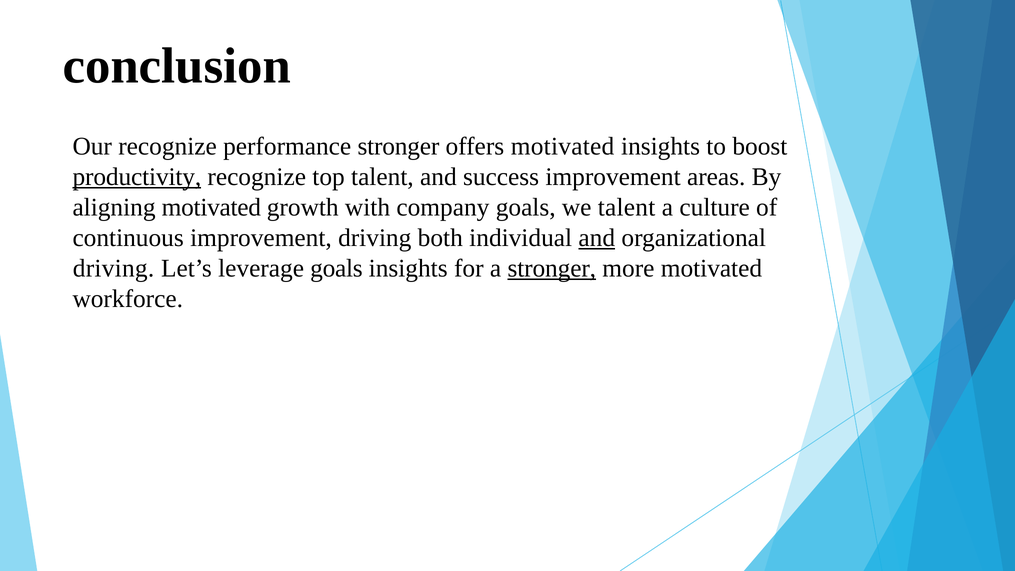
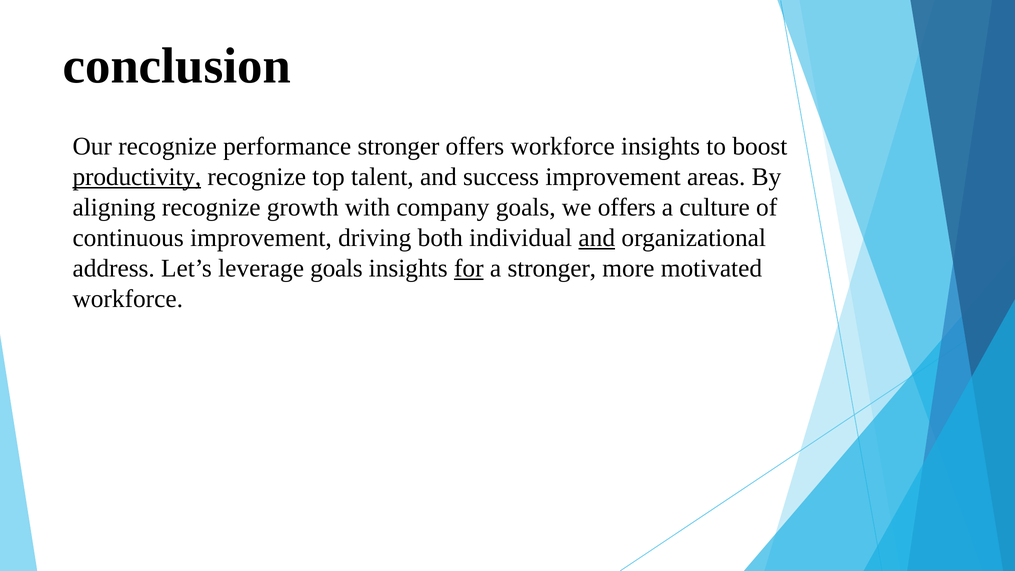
offers motivated: motivated -> workforce (563, 146)
aligning motivated: motivated -> recognize (211, 207)
we talent: talent -> offers (627, 207)
driving: driving -> address (114, 268)
for underline: none -> present (469, 268)
stronger underline: present -> none (552, 268)
